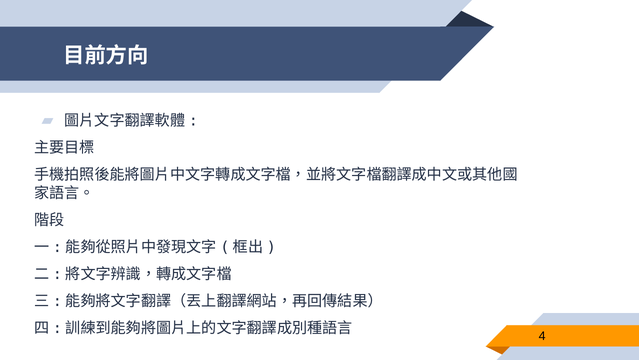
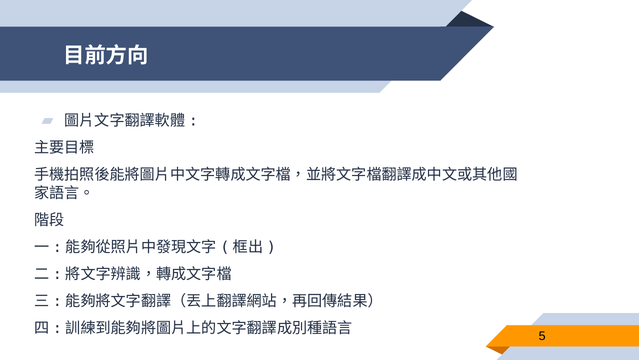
4: 4 -> 5 (542, 336)
